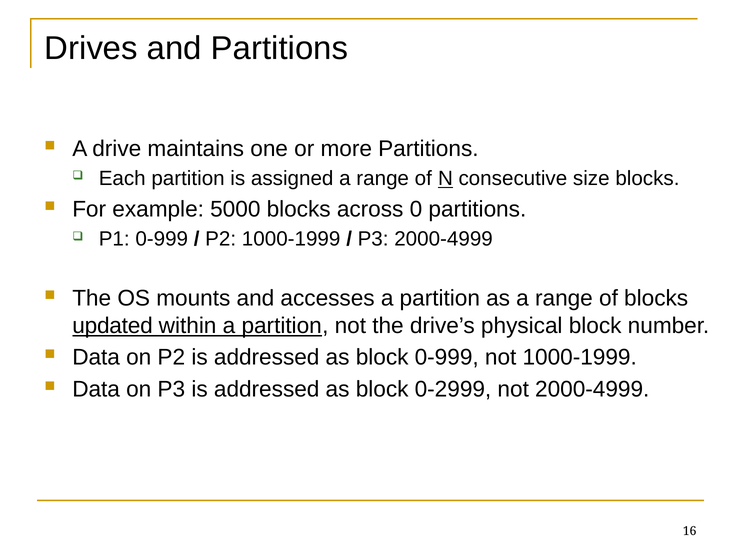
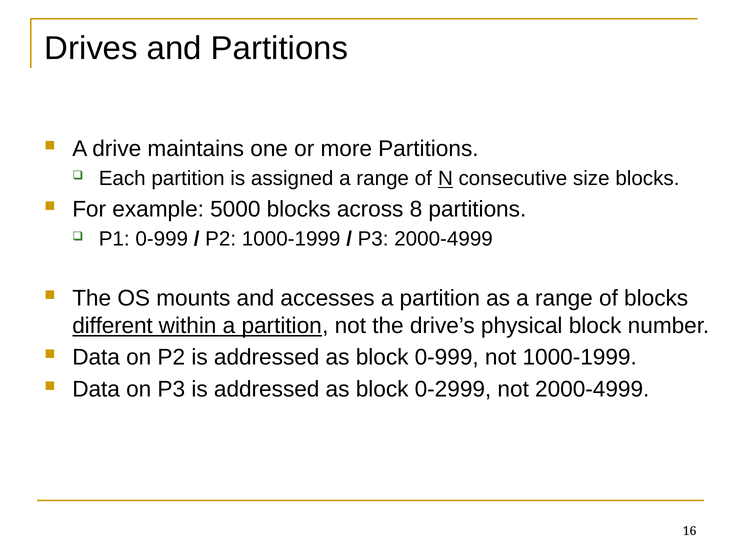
0: 0 -> 8 (416, 209)
updated: updated -> different (112, 326)
